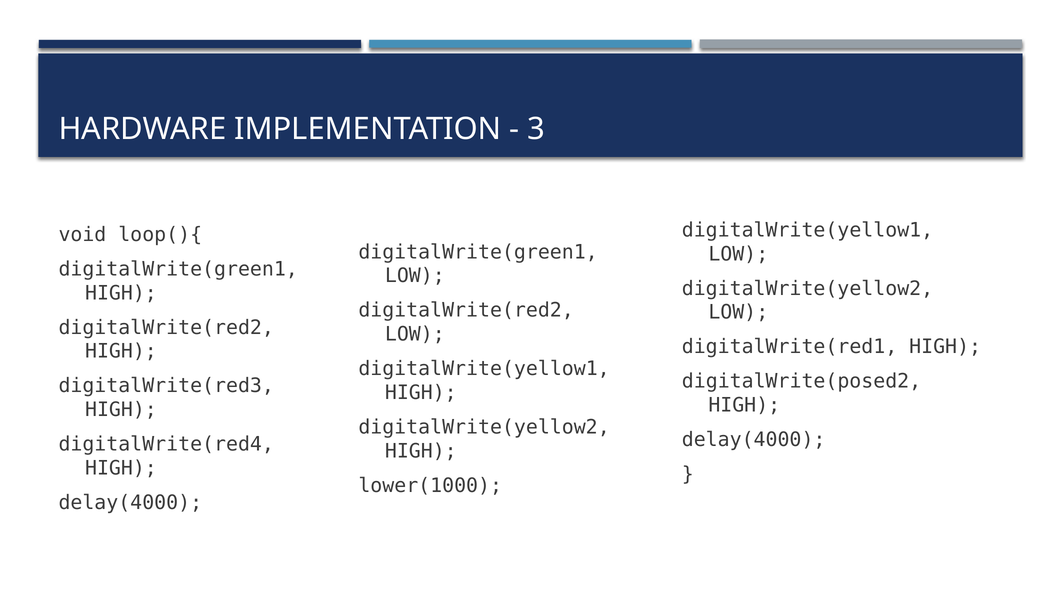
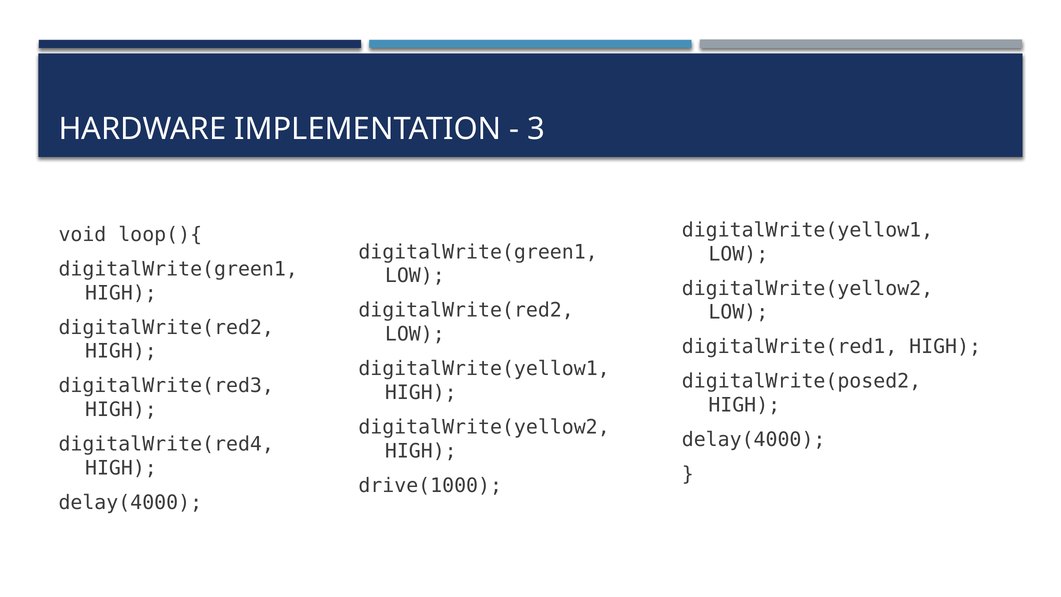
lower(1000: lower(1000 -> drive(1000 (430, 485)
